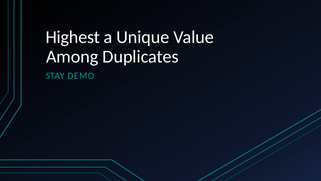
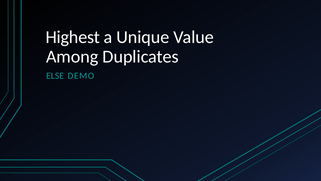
STAY: STAY -> ELSE (55, 76)
